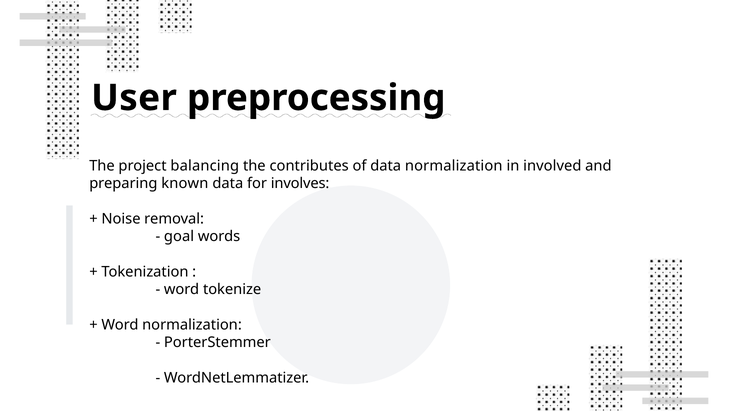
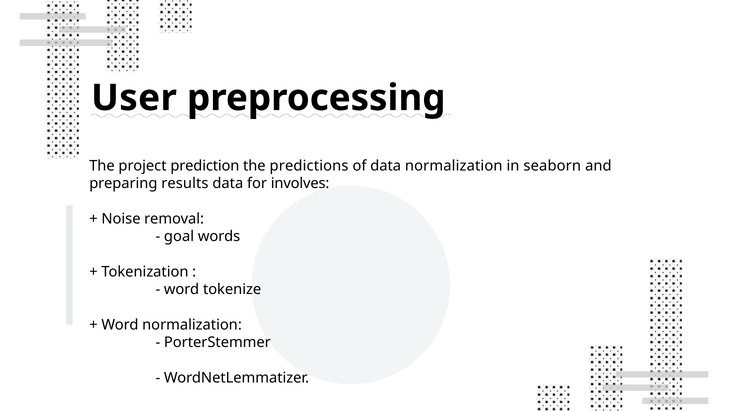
balancing: balancing -> prediction (205, 166)
contributes: contributes -> predictions (309, 166)
involved: involved -> seaborn (552, 166)
known: known -> results (185, 183)
